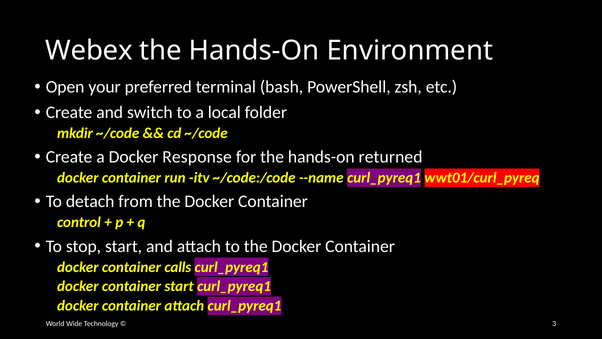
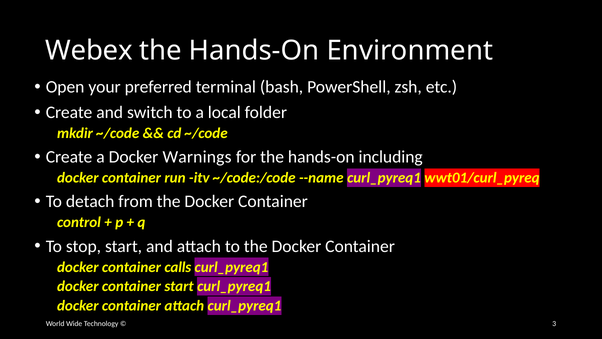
Response: Response -> Warnings (197, 157)
returned: returned -> including (391, 157)
